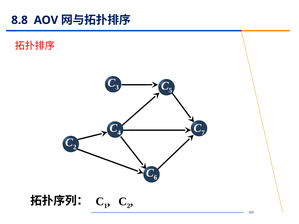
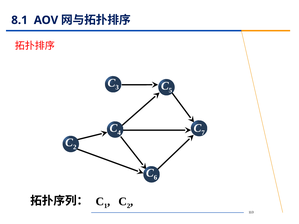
8.8: 8.8 -> 8.1 (20, 20)
